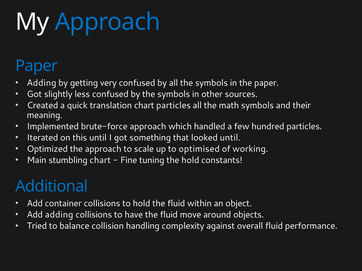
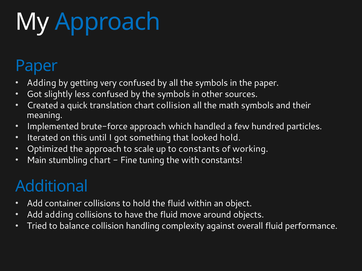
chart particles: particles -> collision (173, 106)
looked until: until -> hold (230, 138)
to optimised: optimised -> constants (199, 149)
the hold: hold -> with (190, 160)
